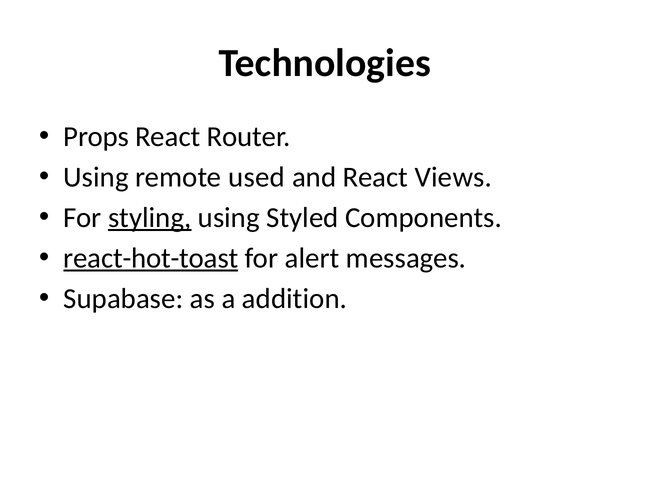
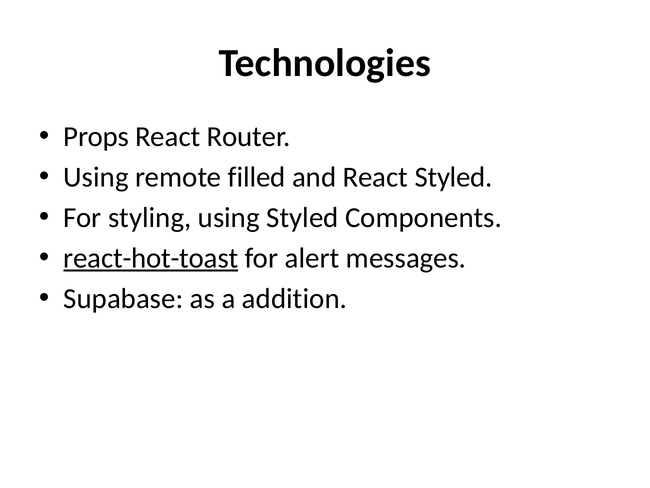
used: used -> filled (257, 177)
React Views: Views -> Styled (454, 177)
styling underline: present -> none (150, 217)
